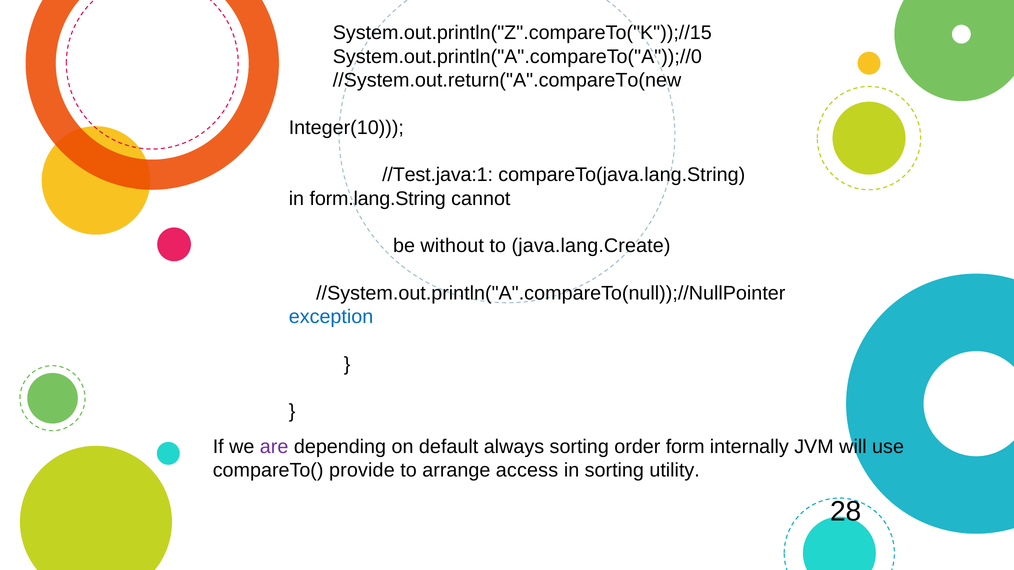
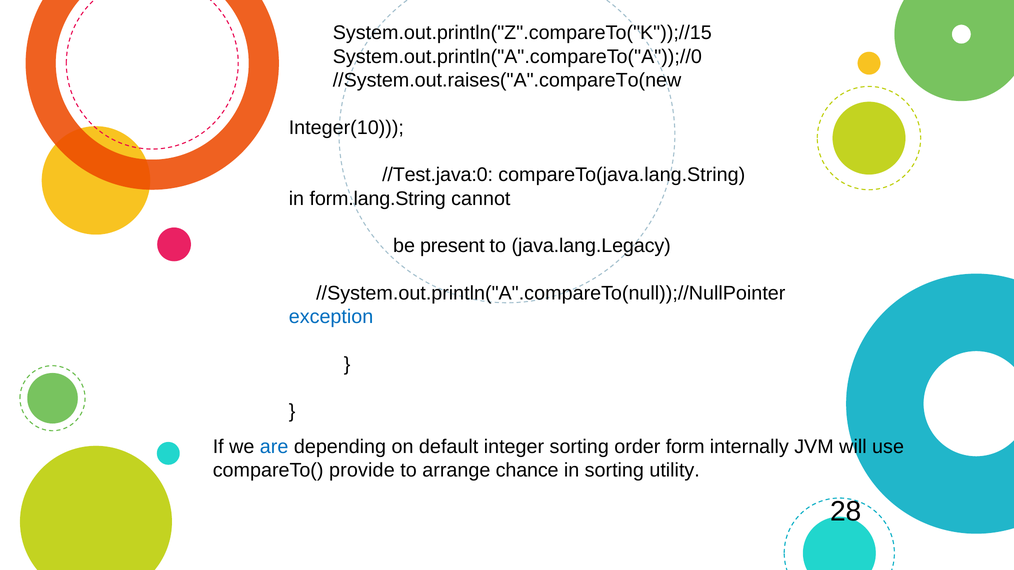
//System.out.return("A".compareTo(new: //System.out.return("A".compareTo(new -> //System.out.raises("A".compareTo(new (507, 80)
//Test.java:1: //Test.java:1 -> //Test.java:0 (438, 175)
without: without -> present (452, 246)
java.lang.Create: java.lang.Create -> java.lang.Legacy (591, 246)
are colour: purple -> blue (274, 447)
always: always -> integer (514, 447)
access: access -> chance (527, 471)
